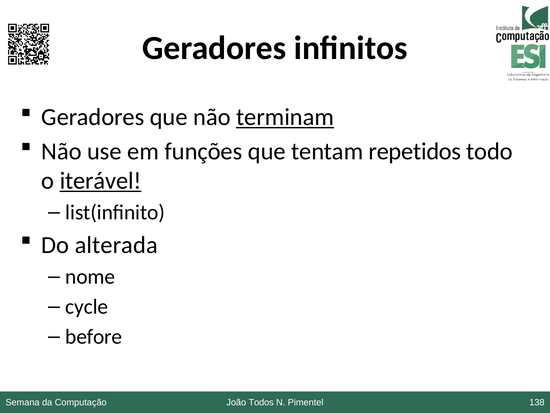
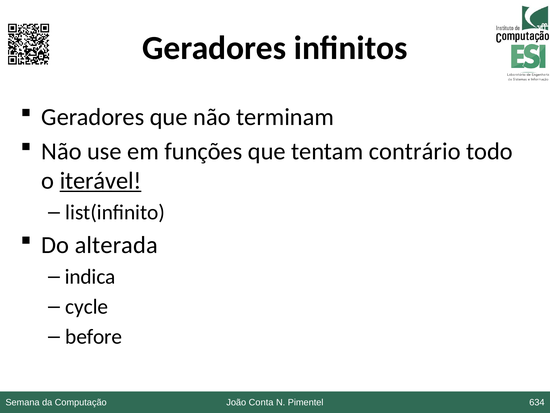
terminam underline: present -> none (285, 117)
repetidos: repetidos -> contrário (415, 151)
nome: nome -> indica (90, 276)
Todos: Todos -> Conta (261, 402)
138: 138 -> 634 (537, 402)
